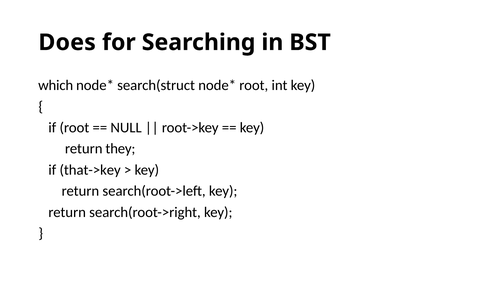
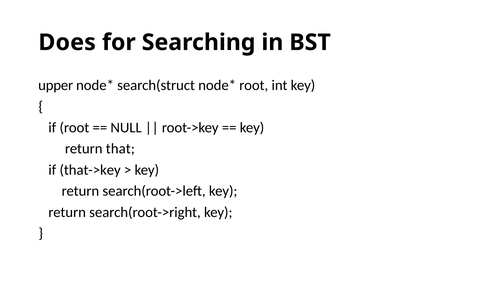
which: which -> upper (56, 85)
they: they -> that (120, 148)
